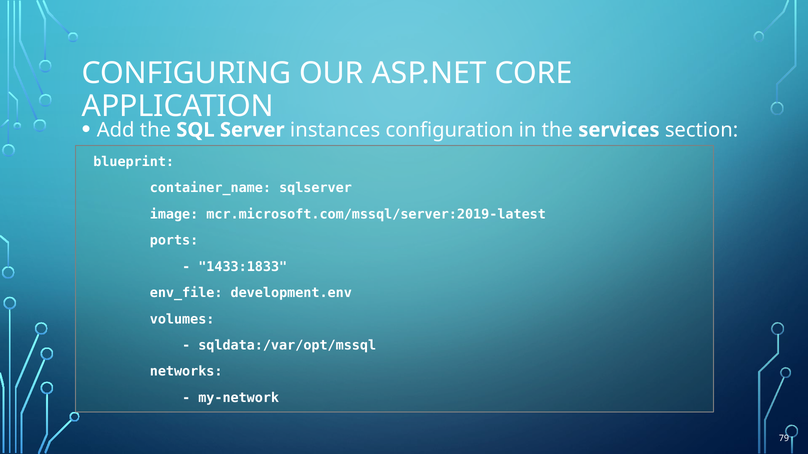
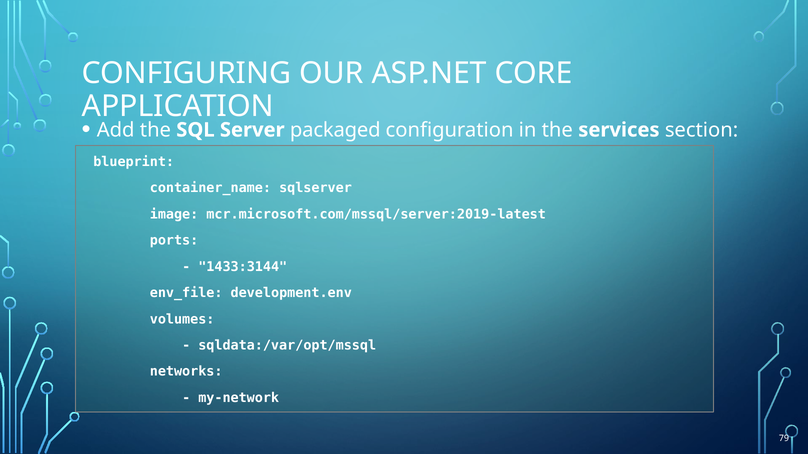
instances: instances -> packaged (335, 130)
1433:1833: 1433:1833 -> 1433:3144 (243, 267)
